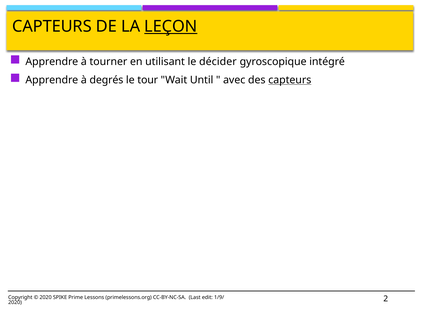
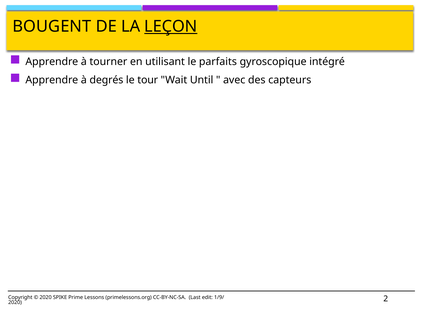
CAPTEURS: CAPTEURS -> BOUGENT (52, 27)
décider: décider -> parfaits (218, 62)
capteurs underline: present -> none (290, 80)
